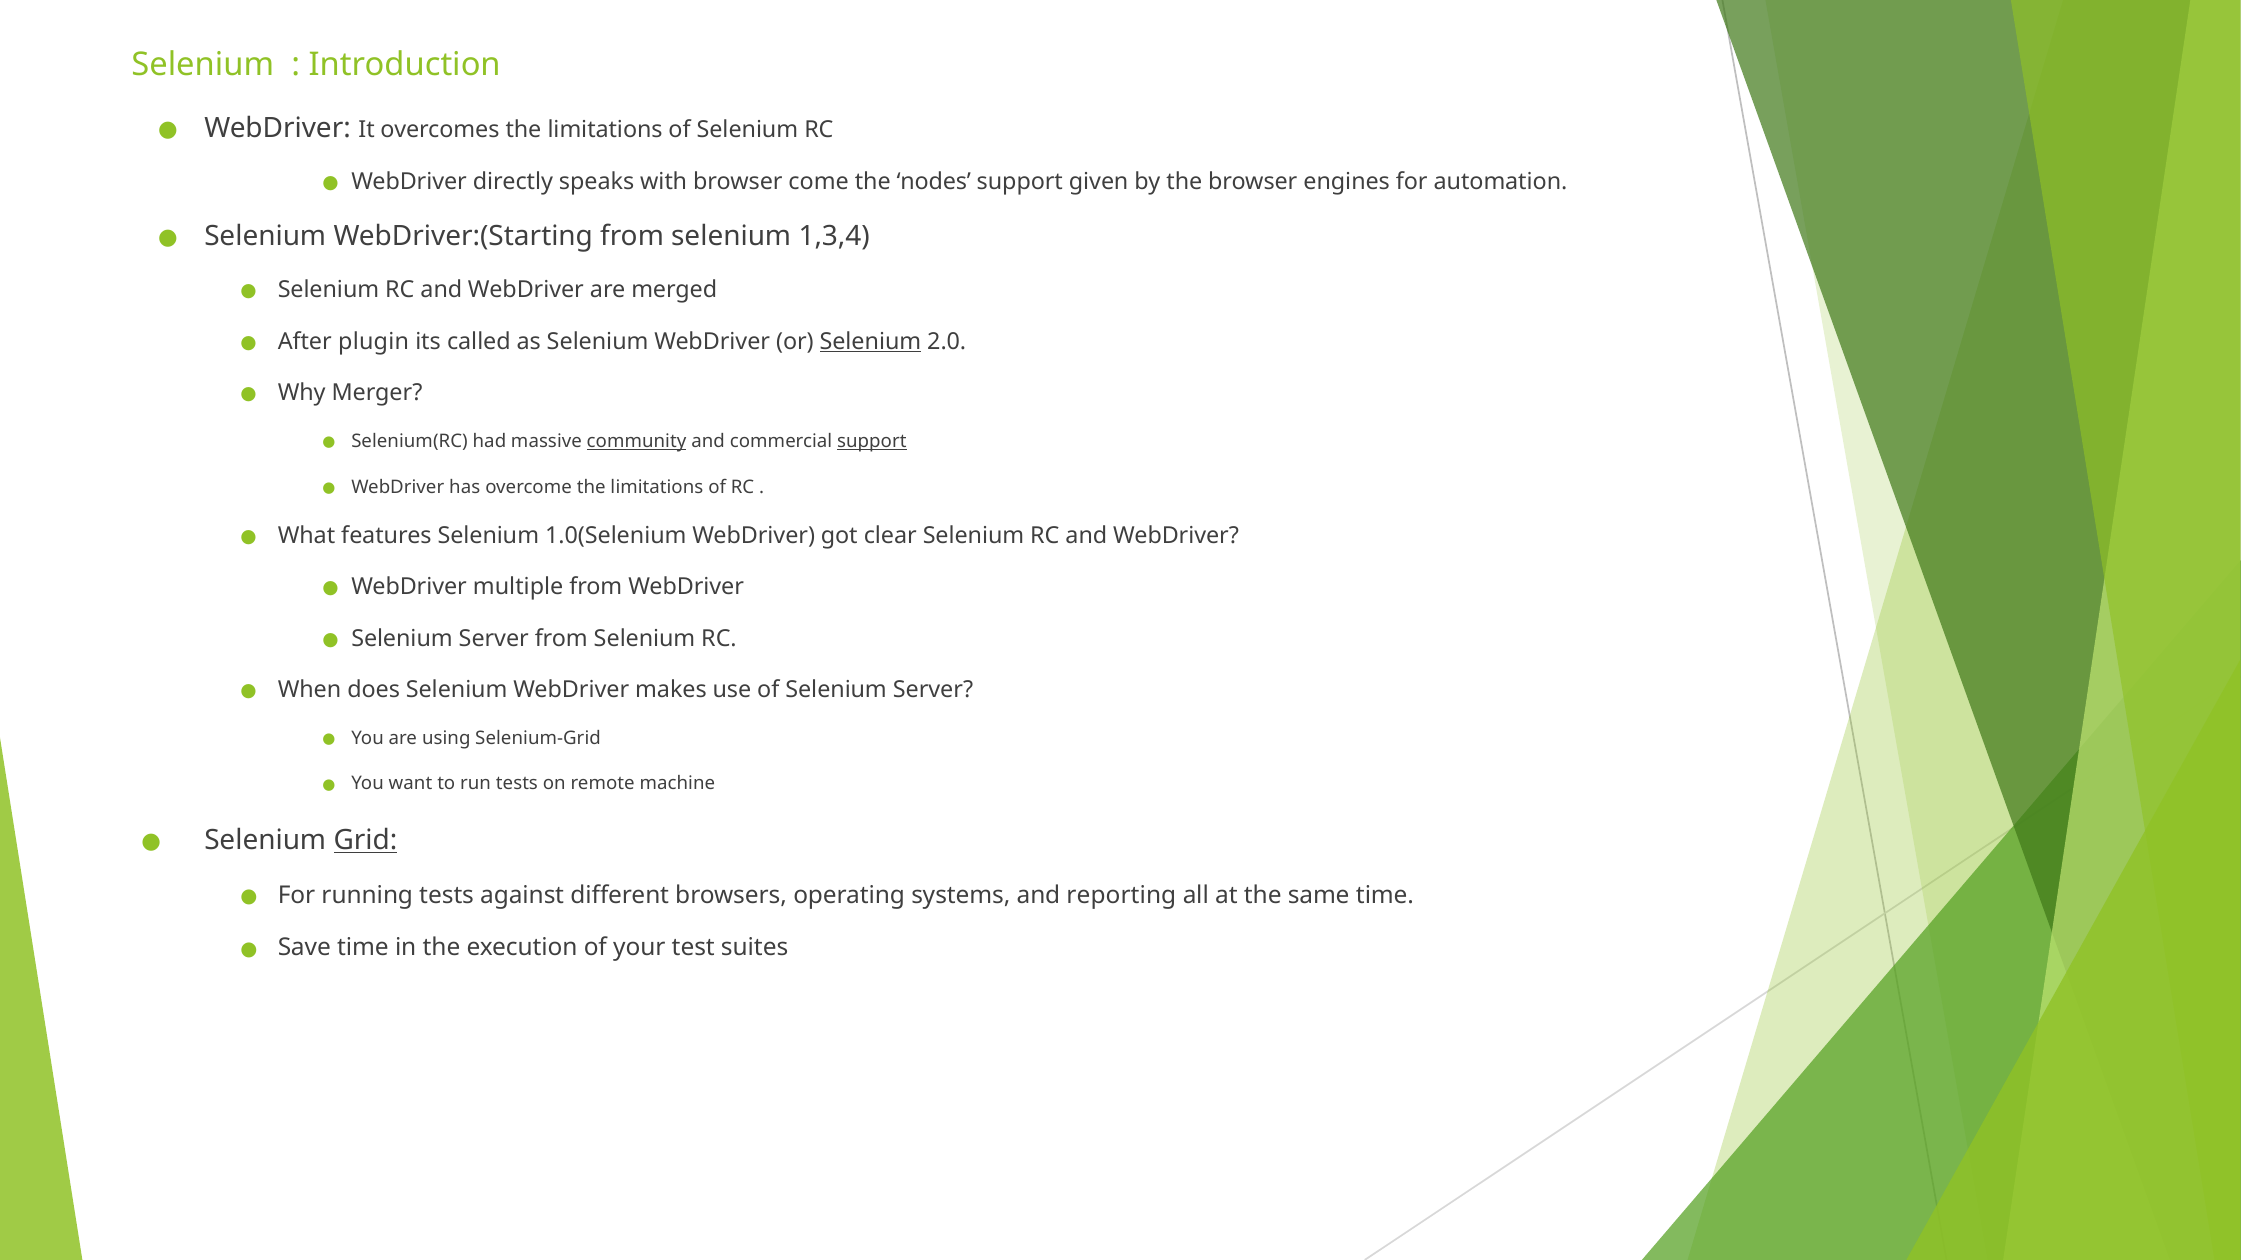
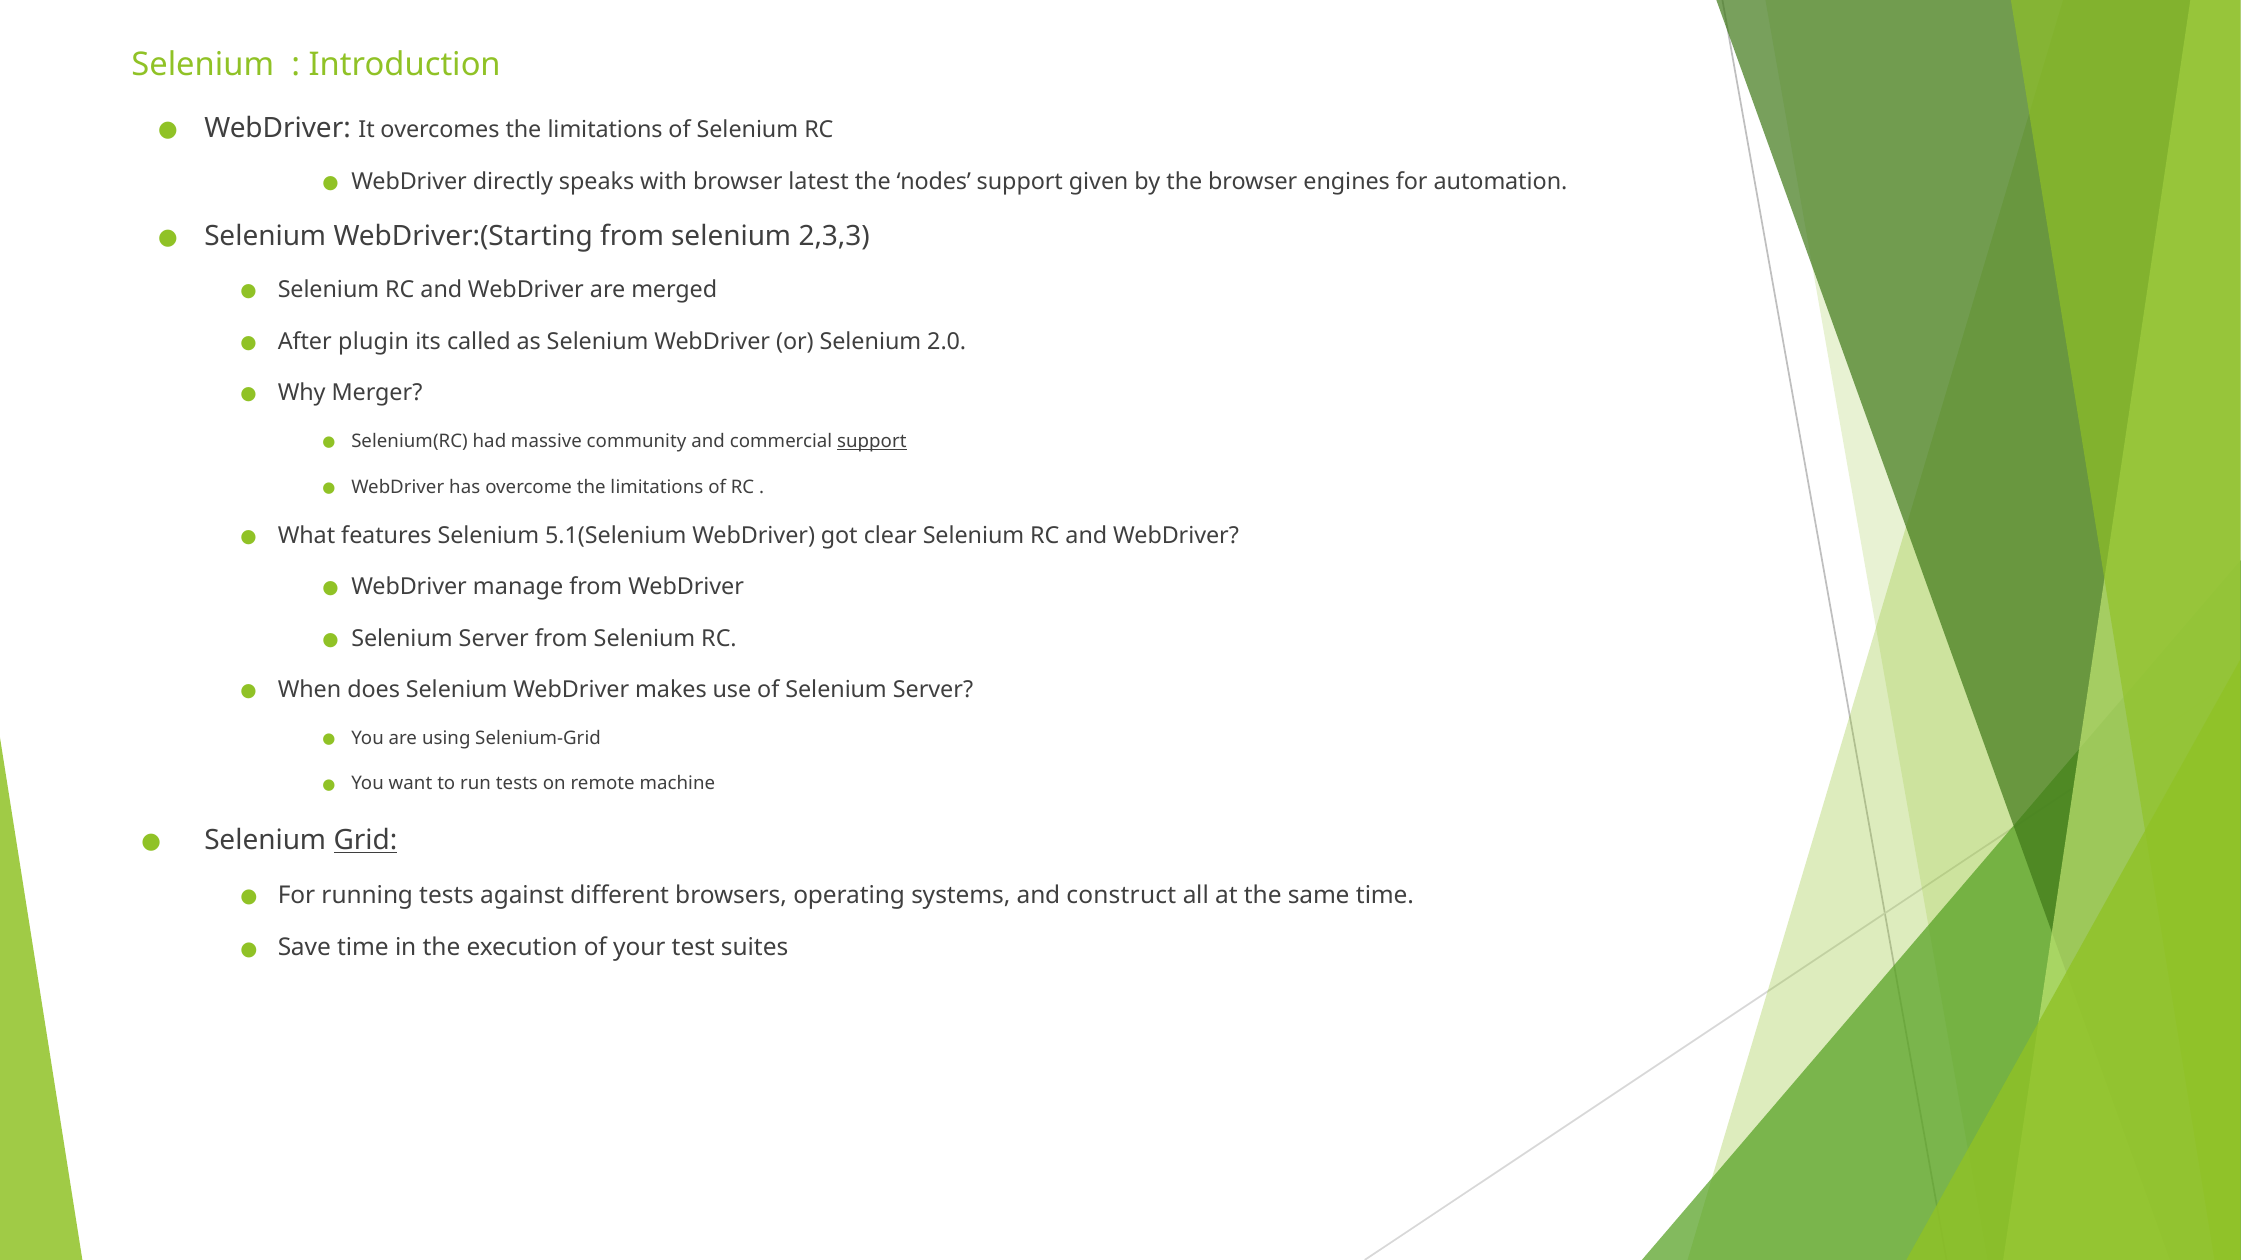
come: come -> latest (819, 182)
1,3,4: 1,3,4 -> 2,3,3 (834, 236)
Selenium underline: present -> none (870, 342)
community underline: present -> none (637, 441)
1.0(Selenium: 1.0(Selenium -> 5.1(Selenium (616, 536)
multiple: multiple -> manage (518, 587)
reporting: reporting -> construct (1121, 895)
